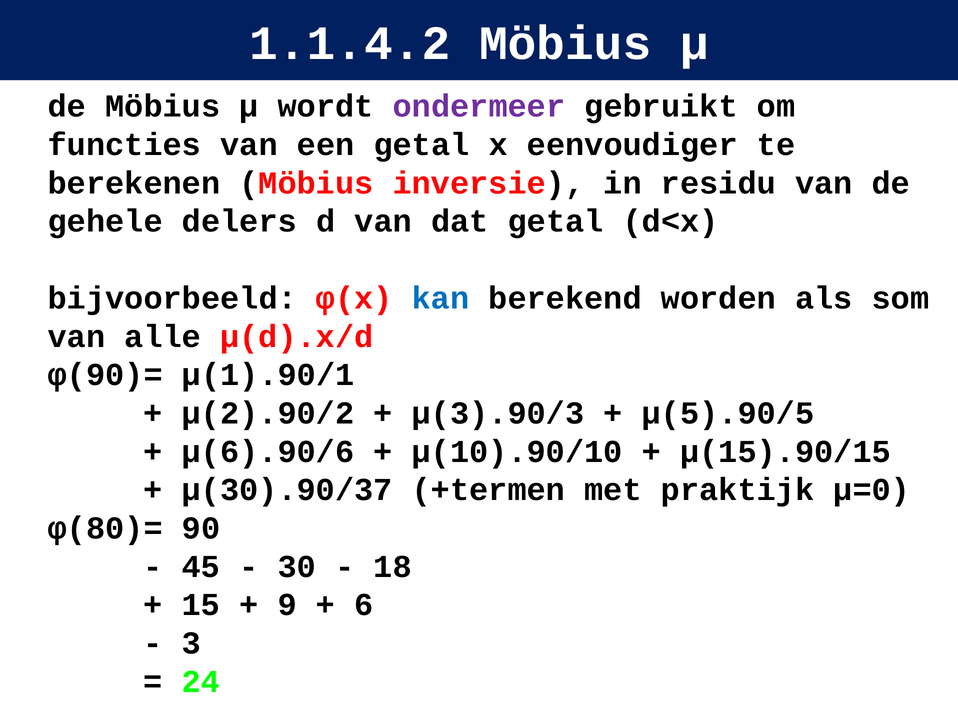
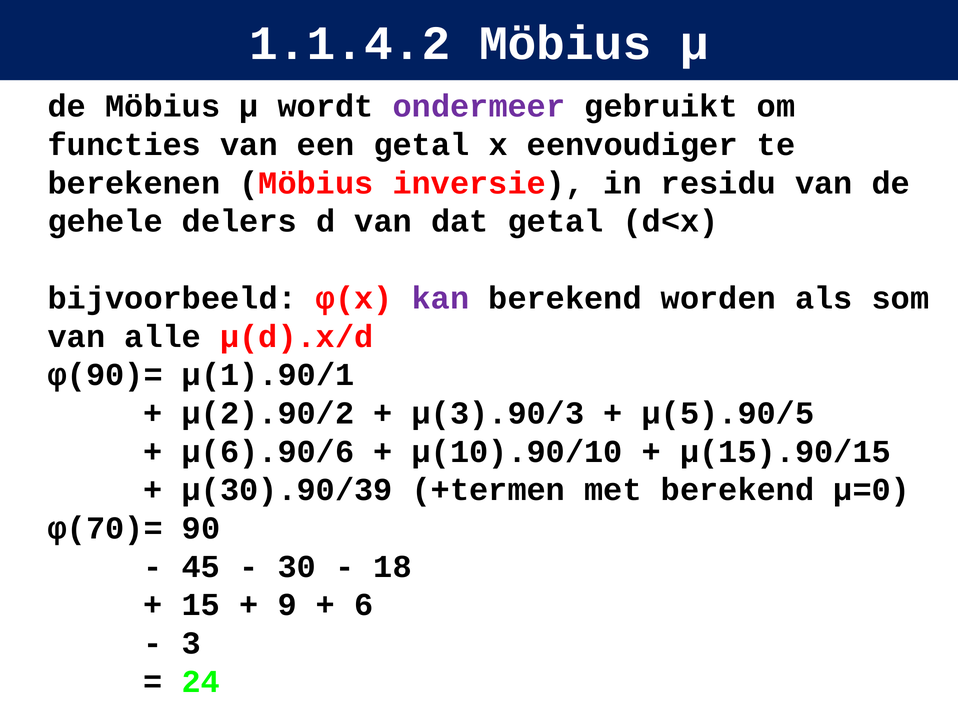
kan colour: blue -> purple (440, 298)
µ(30).90/37: µ(30).90/37 -> µ(30).90/39 (287, 490)
met praktijk: praktijk -> berekend (738, 490)
φ(80)=: φ(80)= -> φ(70)= (105, 528)
